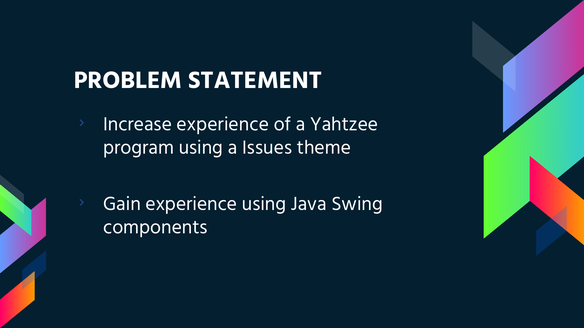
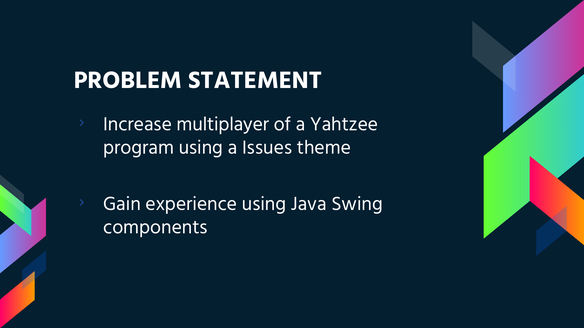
Increase experience: experience -> multiplayer (223, 124)
